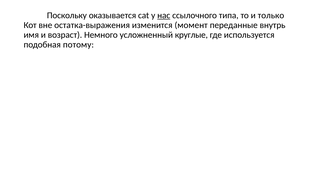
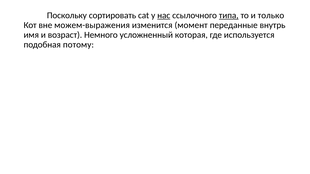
оказывается: оказывается -> сортировать (113, 15)
типа underline: none -> present (229, 15)
остатка-выражения: остатка-выражения -> можем-выражения (92, 25)
круглые: круглые -> которая (191, 35)
